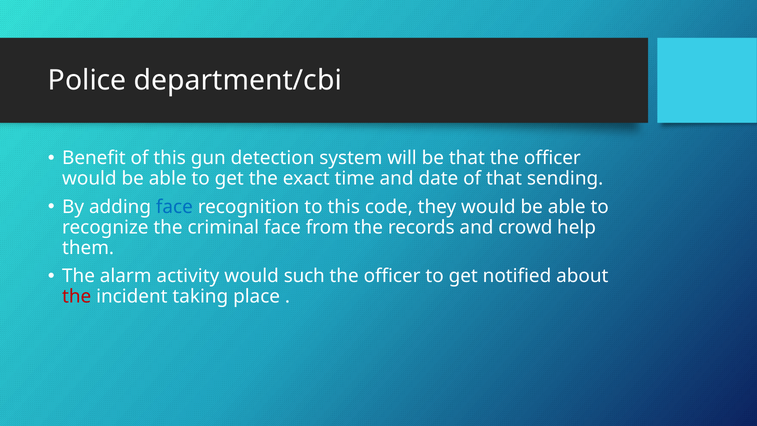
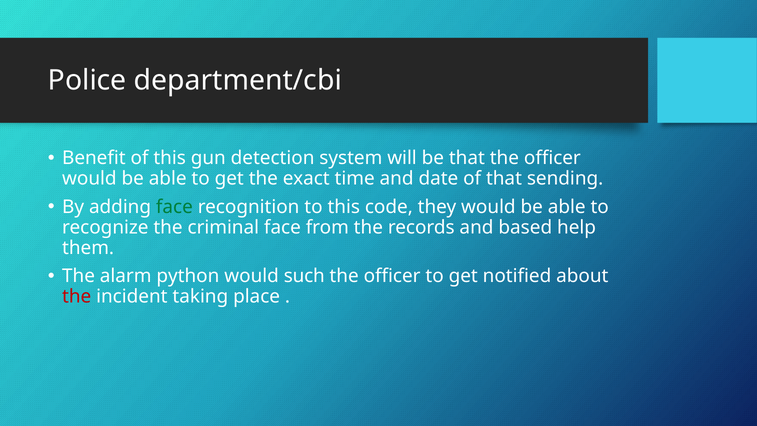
face colour: blue -> green (174, 207)
crowd: crowd -> based (525, 227)
activity: activity -> python (188, 276)
